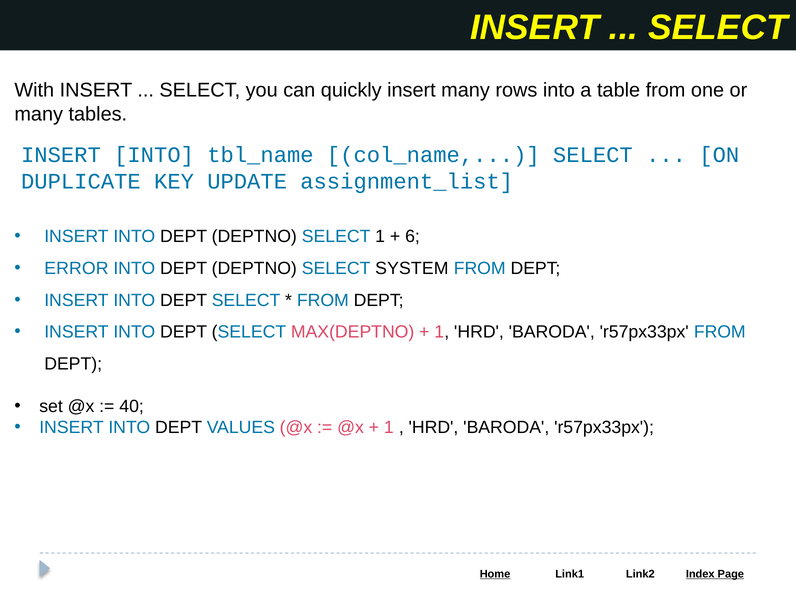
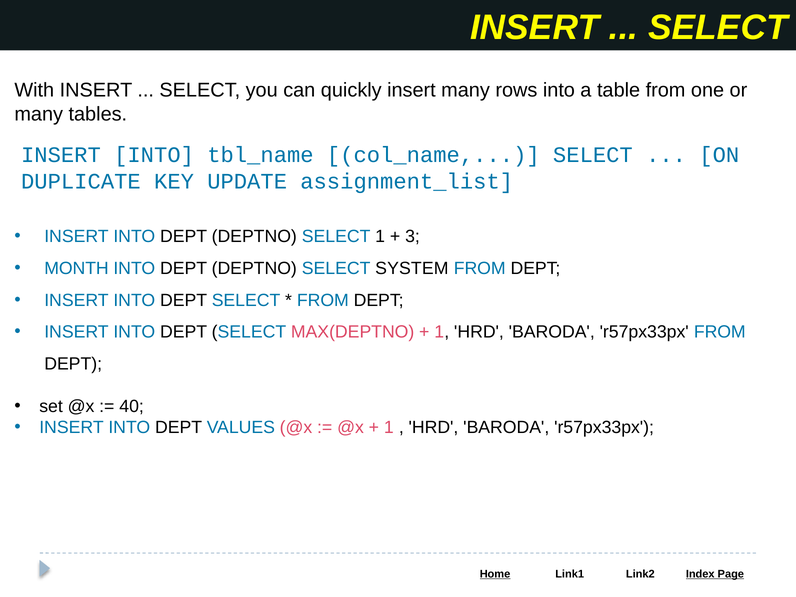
6: 6 -> 3 (412, 237)
ERROR: ERROR -> MONTH (77, 268)
